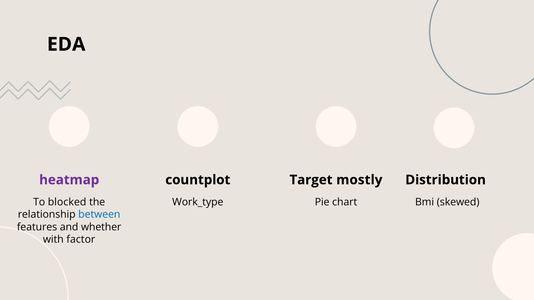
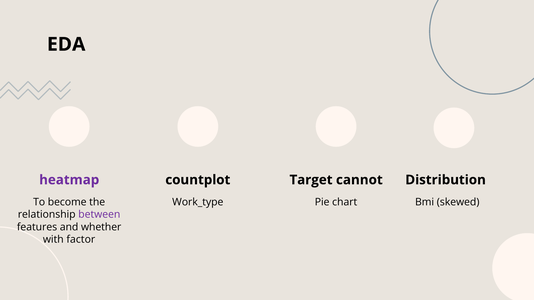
mostly: mostly -> cannot (359, 180)
blocked: blocked -> become (67, 202)
between colour: blue -> purple (99, 215)
